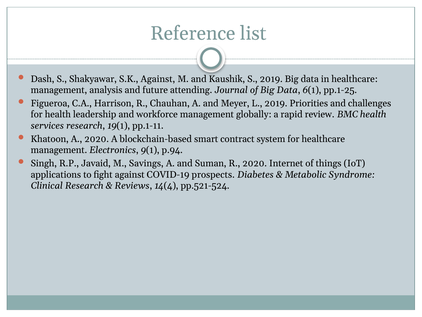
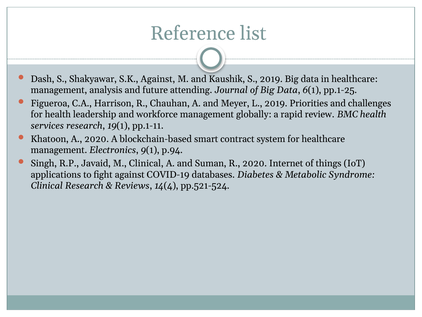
M Savings: Savings -> Clinical (146, 163)
prospects: prospects -> databases (213, 174)
